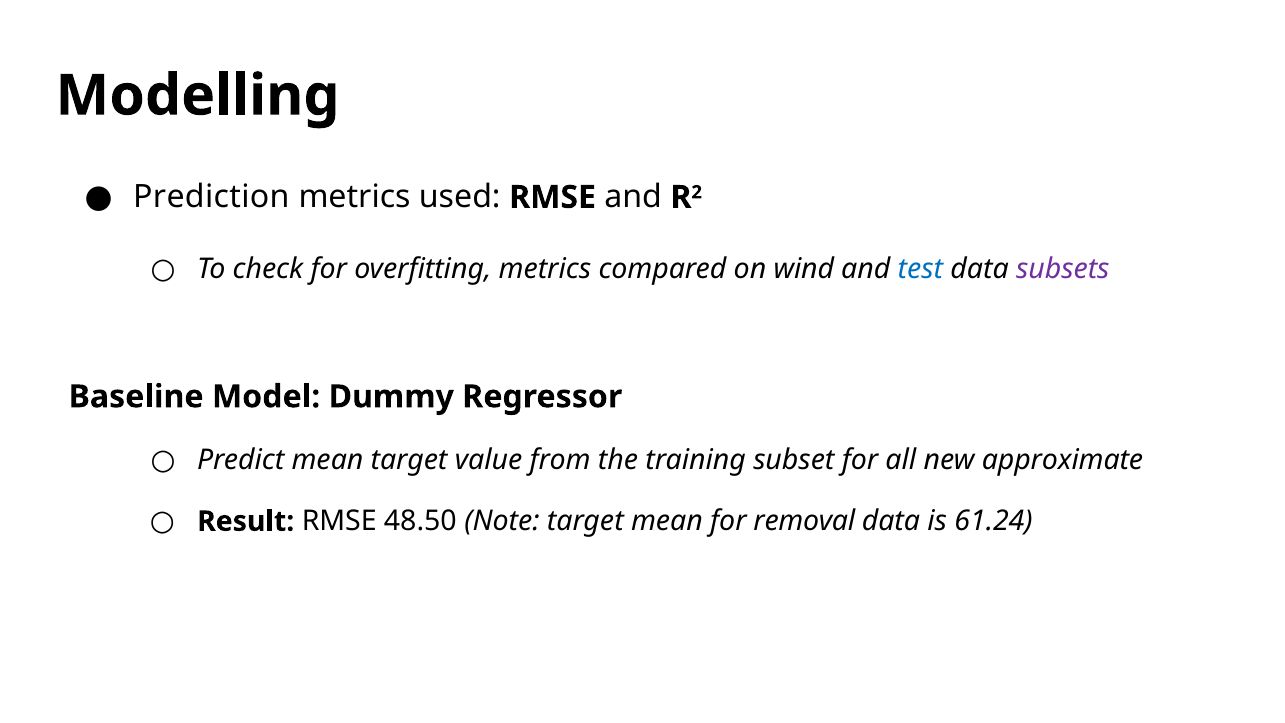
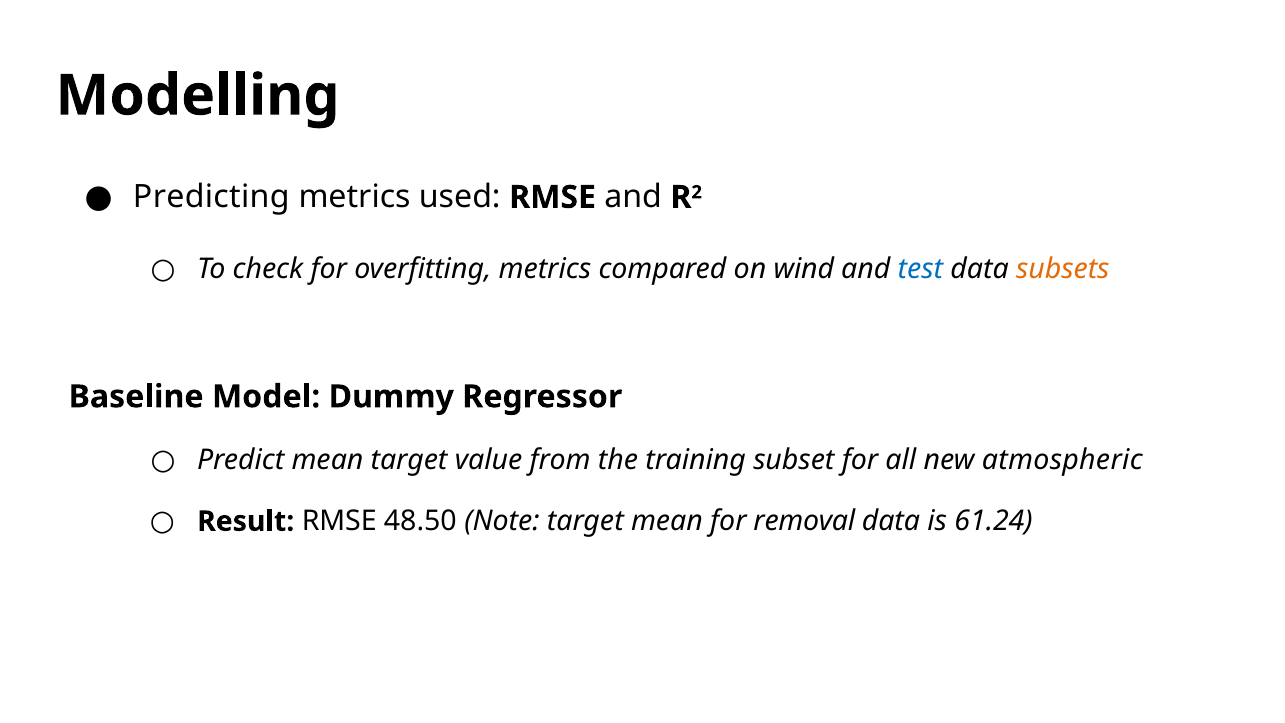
Prediction: Prediction -> Predicting (211, 197)
subsets colour: purple -> orange (1063, 269)
approximate: approximate -> atmospheric (1062, 460)
